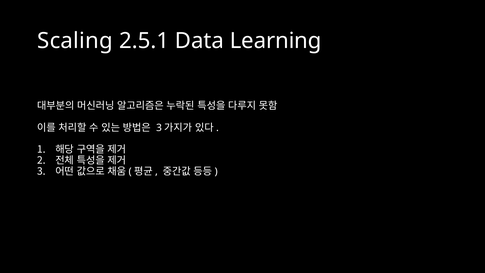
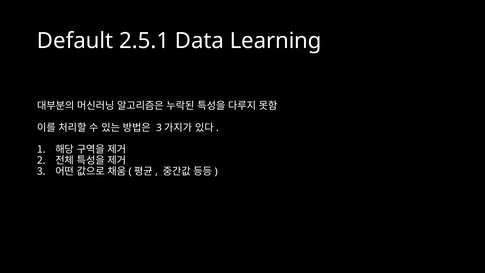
Scaling: Scaling -> Default (75, 41)
